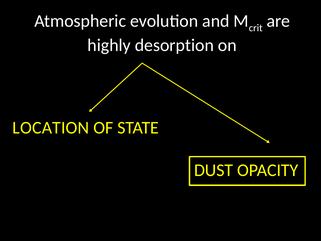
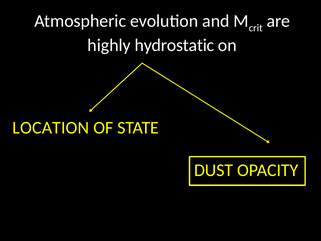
desorption: desorption -> hydrostatic (174, 45)
